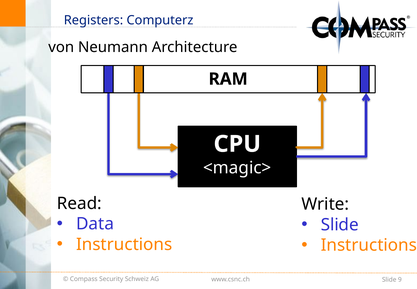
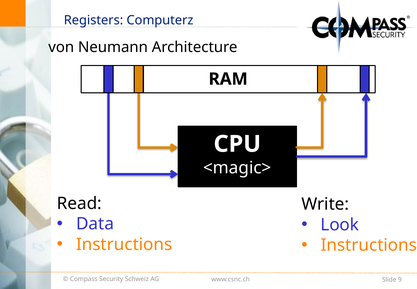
Slide: Slide -> Look (340, 224)
